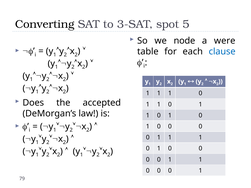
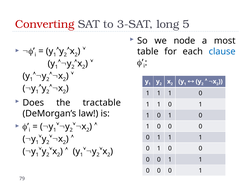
Converting colour: black -> red (45, 24)
spot: spot -> long (168, 24)
were: were -> most (225, 41)
accepted: accepted -> tractable (102, 103)
